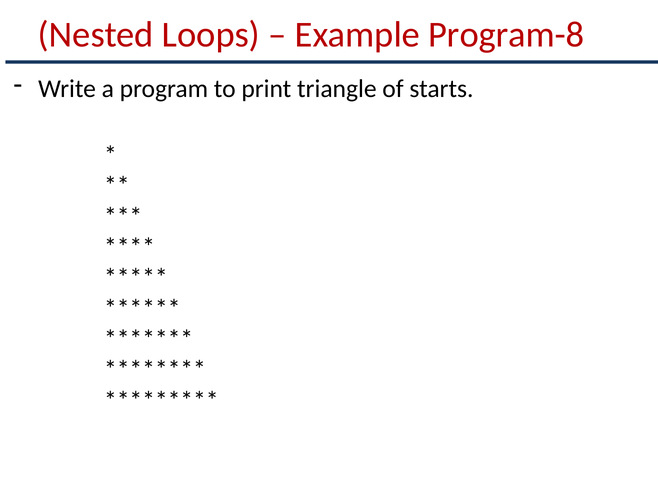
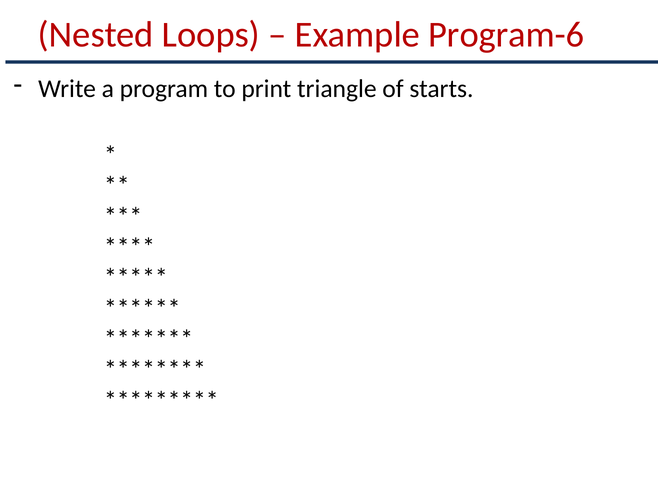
Program-8: Program-8 -> Program-6 (506, 35)
